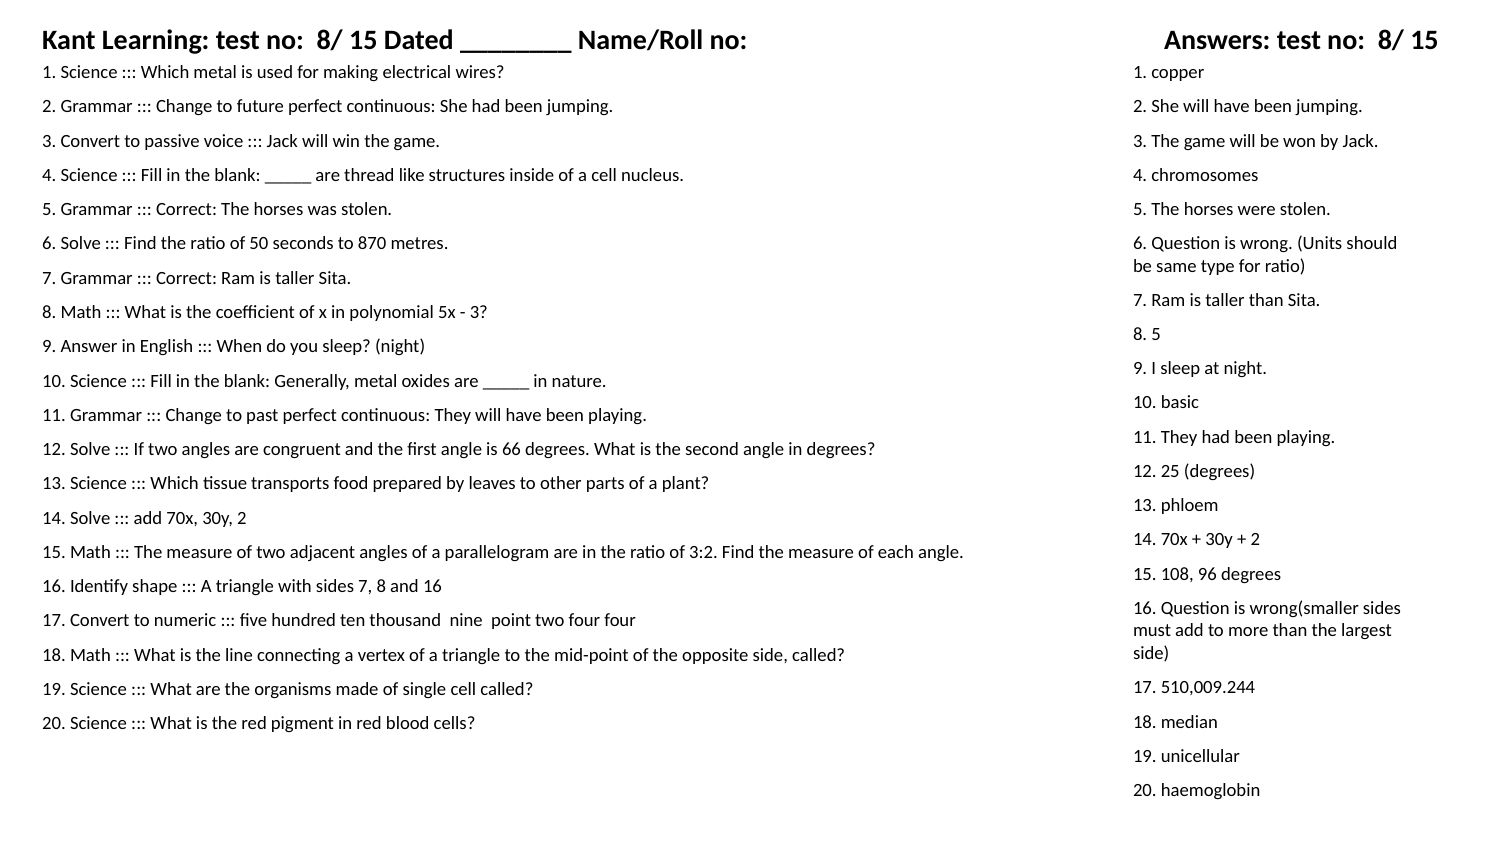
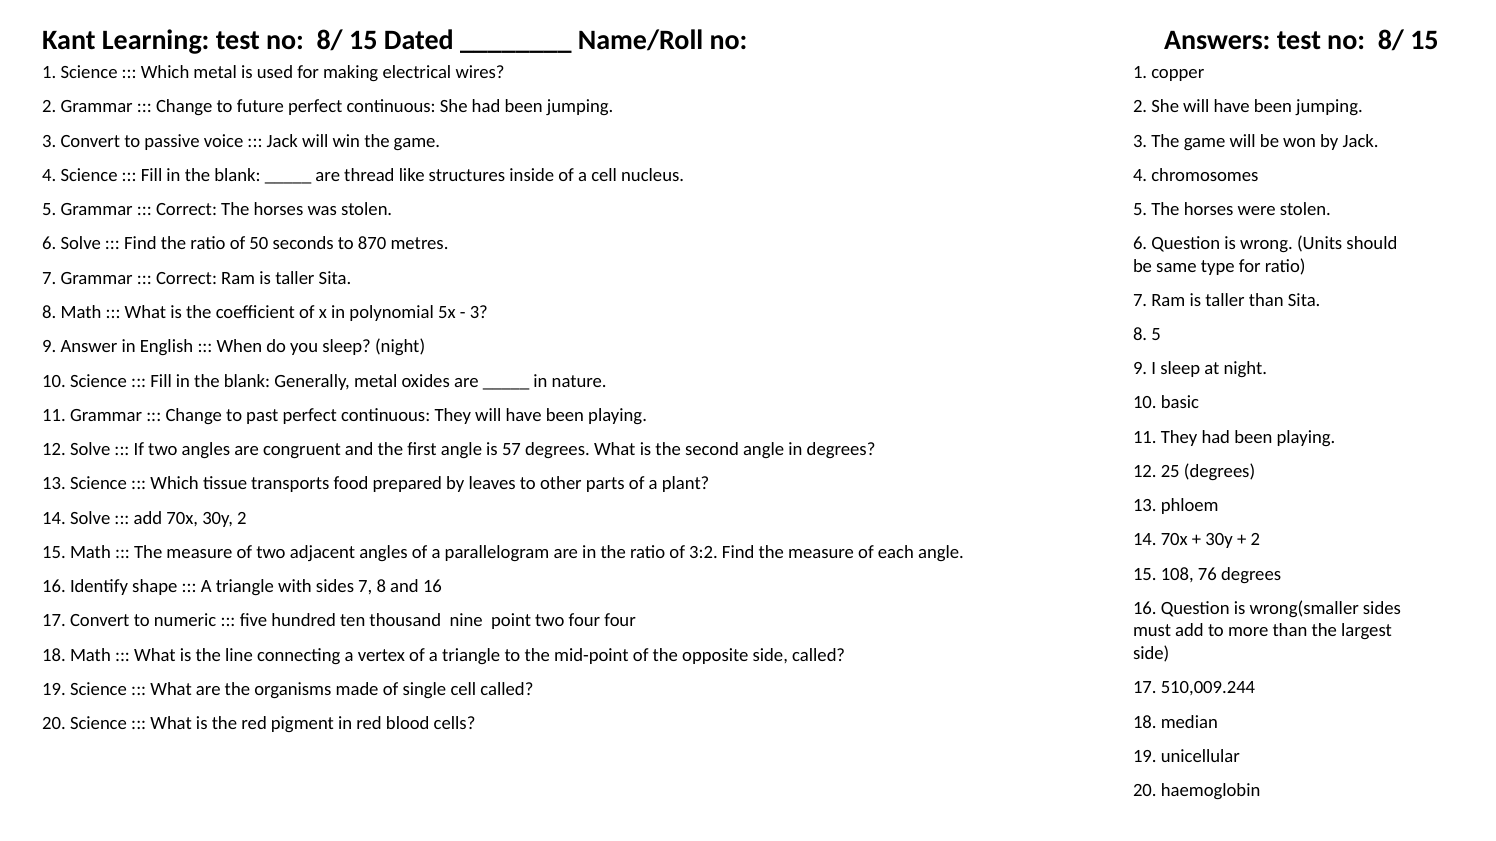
66: 66 -> 57 (511, 450)
96: 96 -> 76 (1207, 574)
